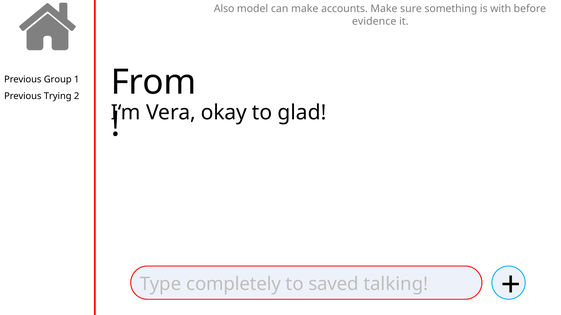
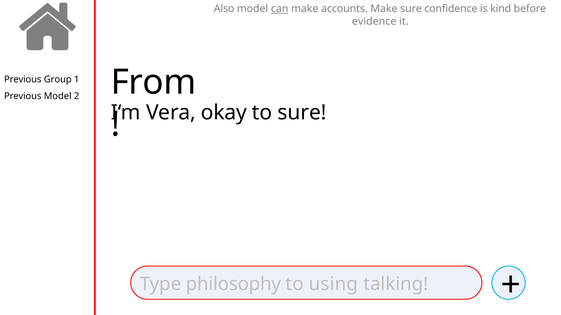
can underline: none -> present (280, 9)
something: something -> confidence (451, 9)
with: with -> kind (501, 9)
Previous Trying: Trying -> Model (58, 96)
to glad: glad -> sure (302, 113)
completely: completely -> philosophy (234, 284)
saved: saved -> using (333, 284)
